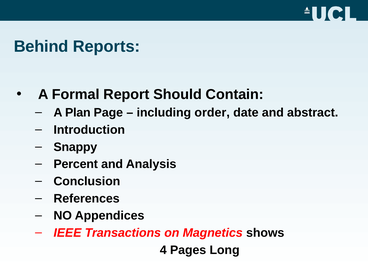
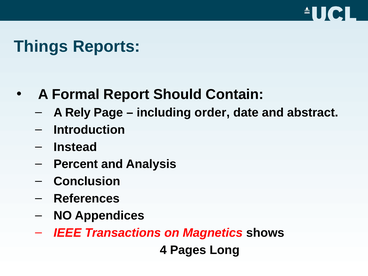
Behind: Behind -> Things (41, 46)
Plan: Plan -> Rely (78, 113)
Snappy: Snappy -> Instead (75, 147)
